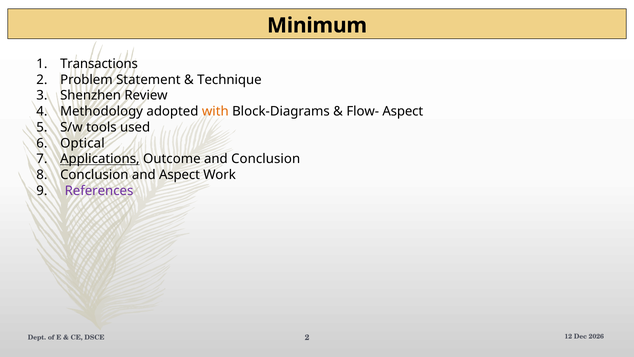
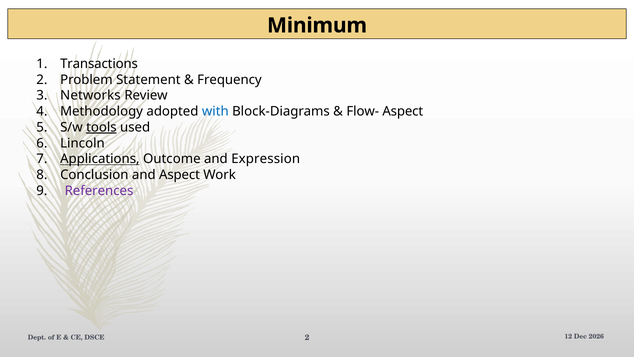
Technique: Technique -> Frequency (229, 80)
Shenzhen: Shenzhen -> Networks (90, 95)
with colour: orange -> blue (215, 111)
tools underline: none -> present (101, 127)
Optical: Optical -> Lincoln (82, 143)
and Conclusion: Conclusion -> Expression (266, 159)
